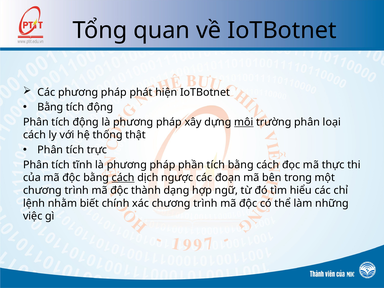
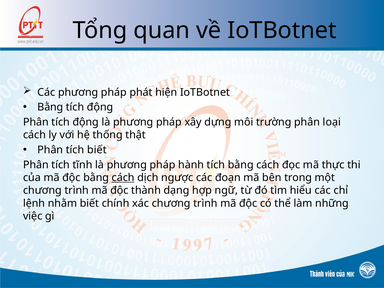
môi underline: present -> none (244, 122)
tích trực: trực -> biết (97, 150)
phần: phần -> hành (191, 165)
